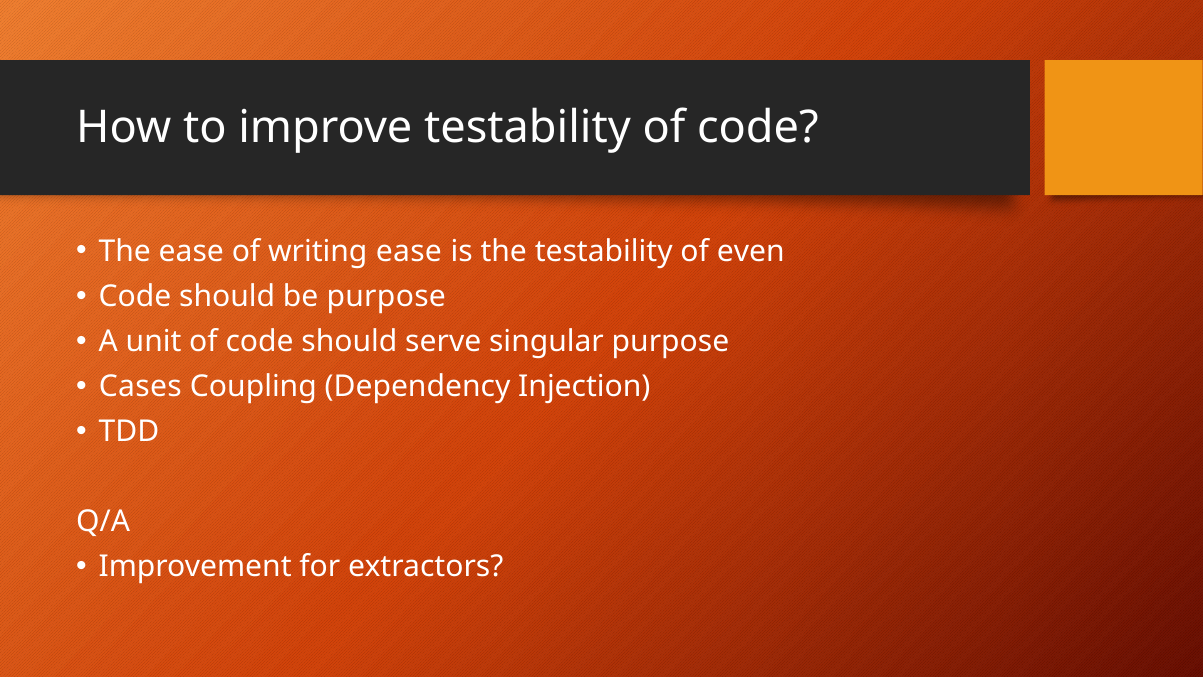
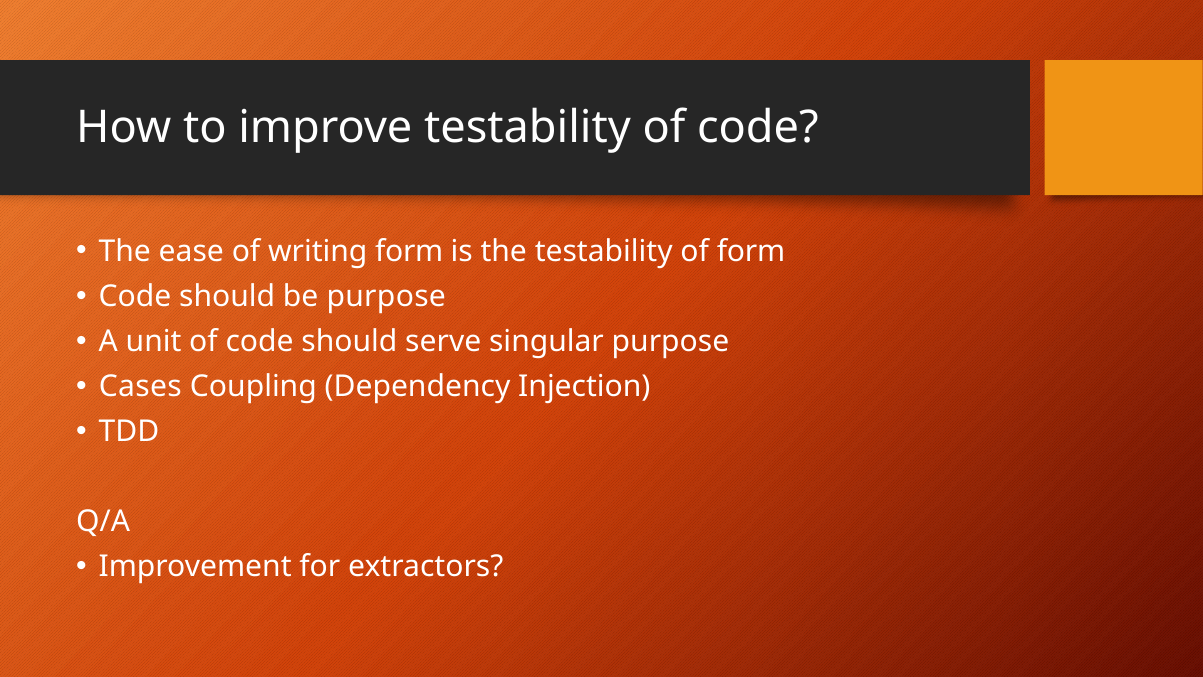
writing ease: ease -> form (409, 251)
of even: even -> form (751, 251)
